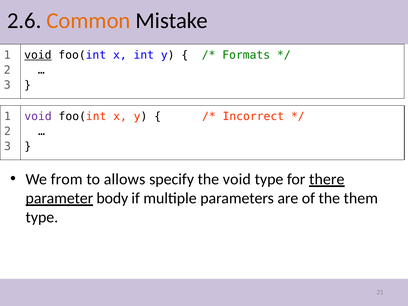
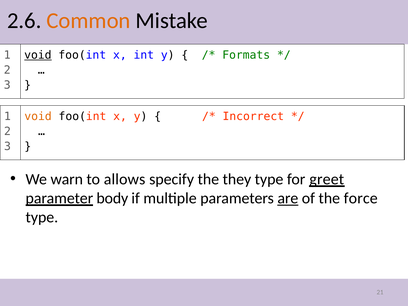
void colour: purple -> orange (38, 116)
from: from -> warn (67, 179)
the void: void -> they (237, 179)
there: there -> greet (327, 179)
are underline: none -> present (288, 198)
them: them -> force (361, 198)
